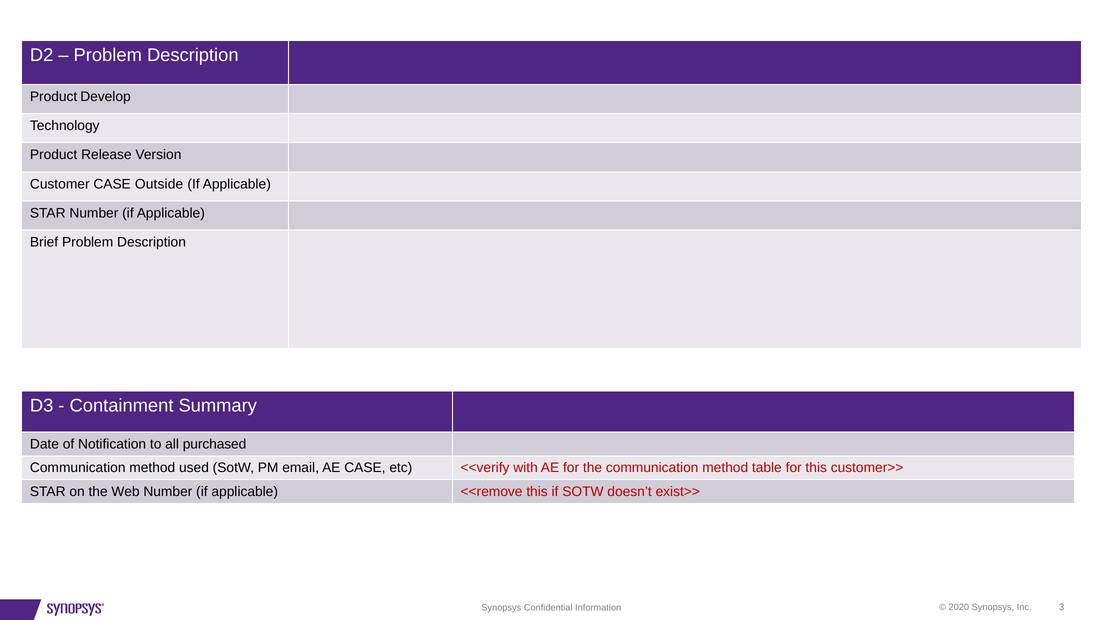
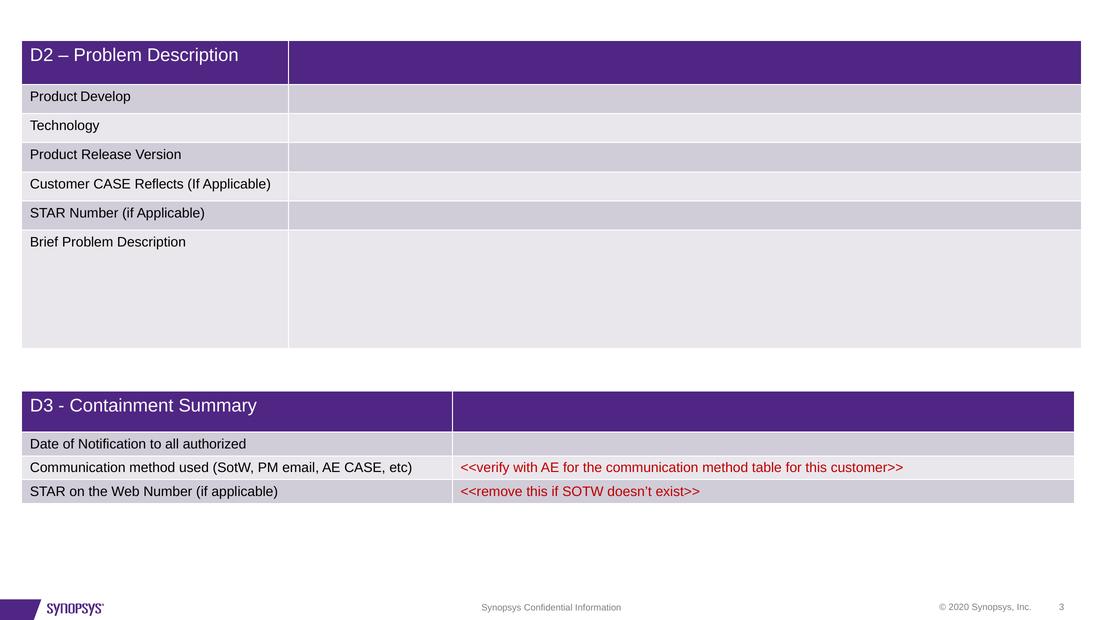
Outside: Outside -> Reflects (159, 184)
purchased: purchased -> authorized (215, 445)
